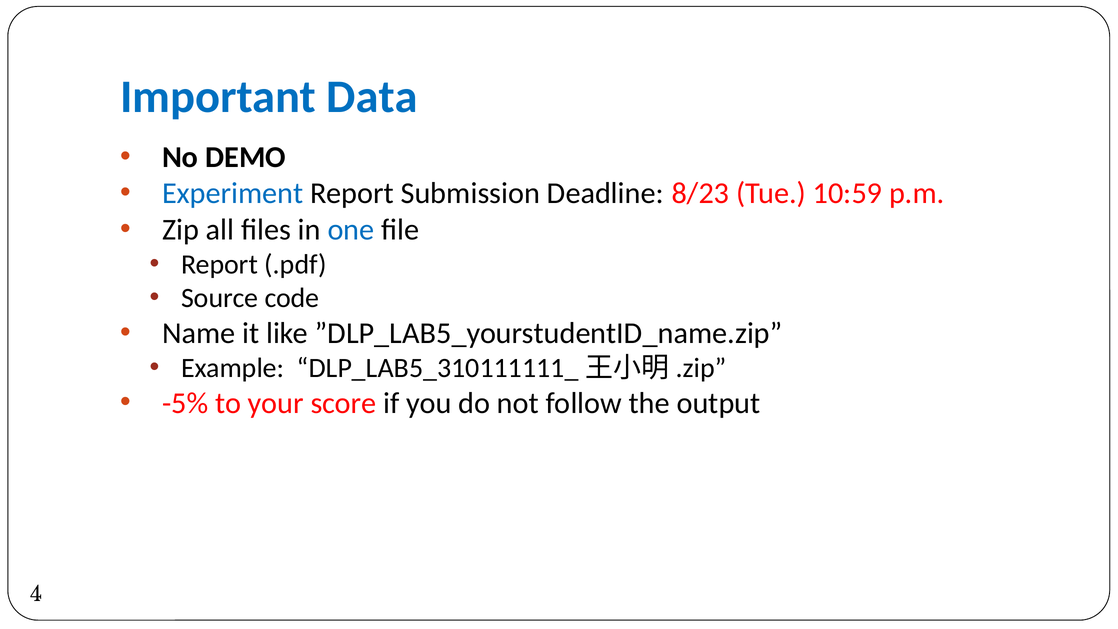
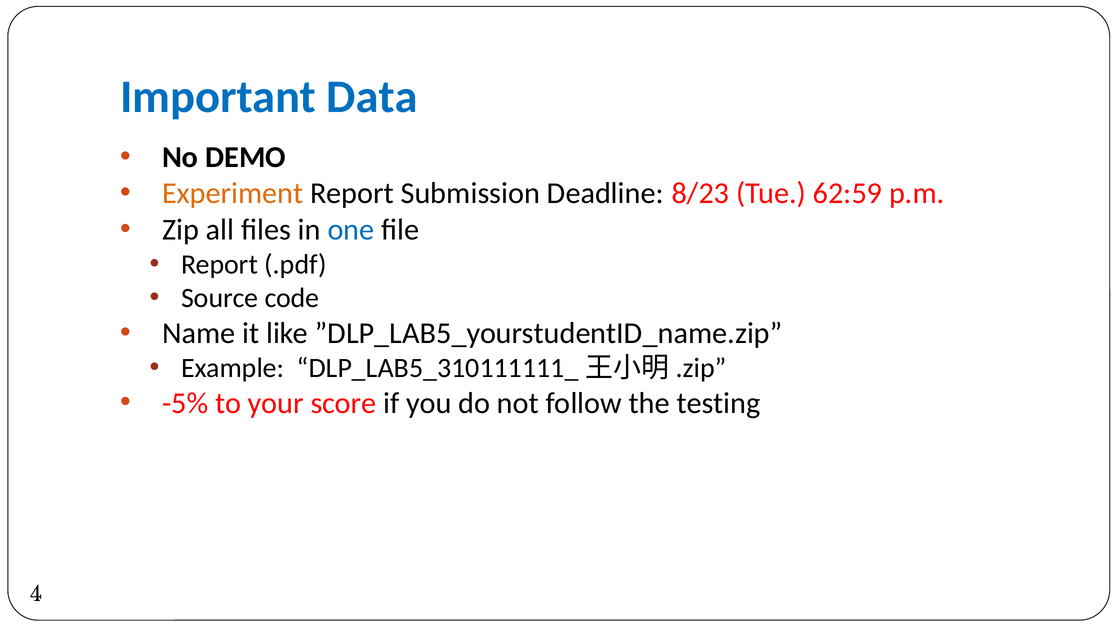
Experiment colour: blue -> orange (233, 193)
10:59: 10:59 -> 62:59 (847, 193)
output: output -> testing (719, 403)
